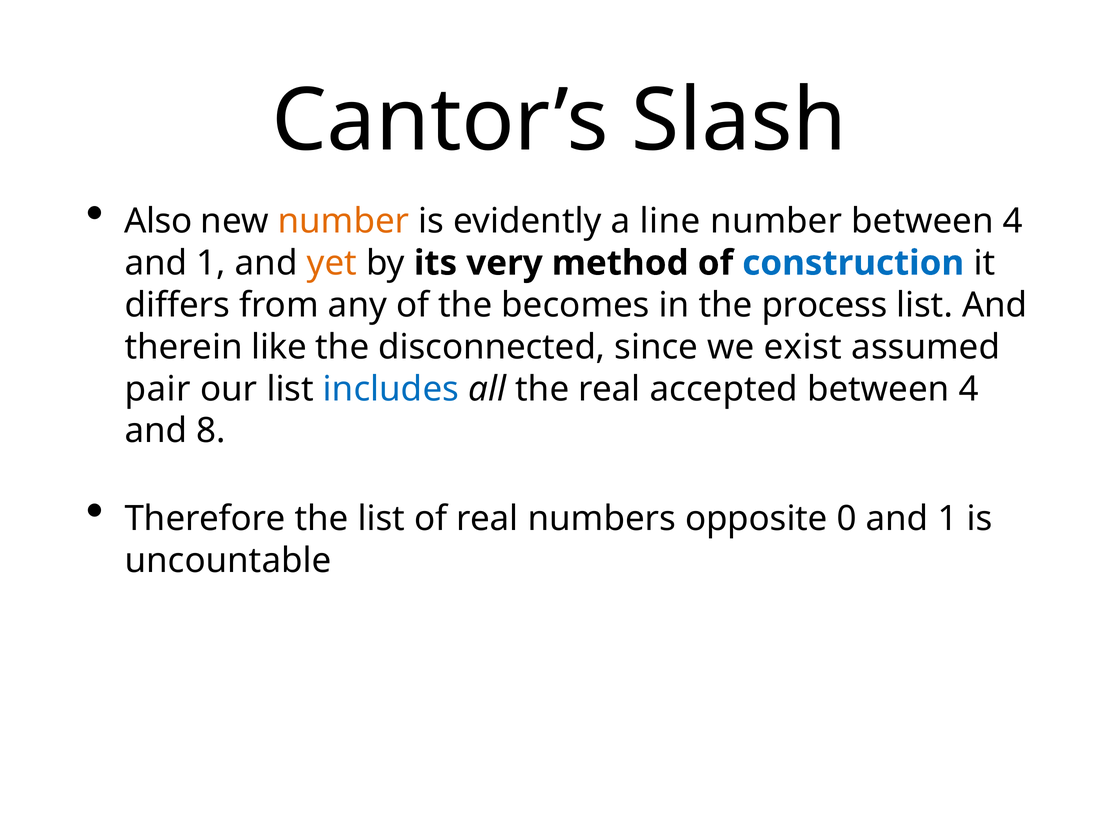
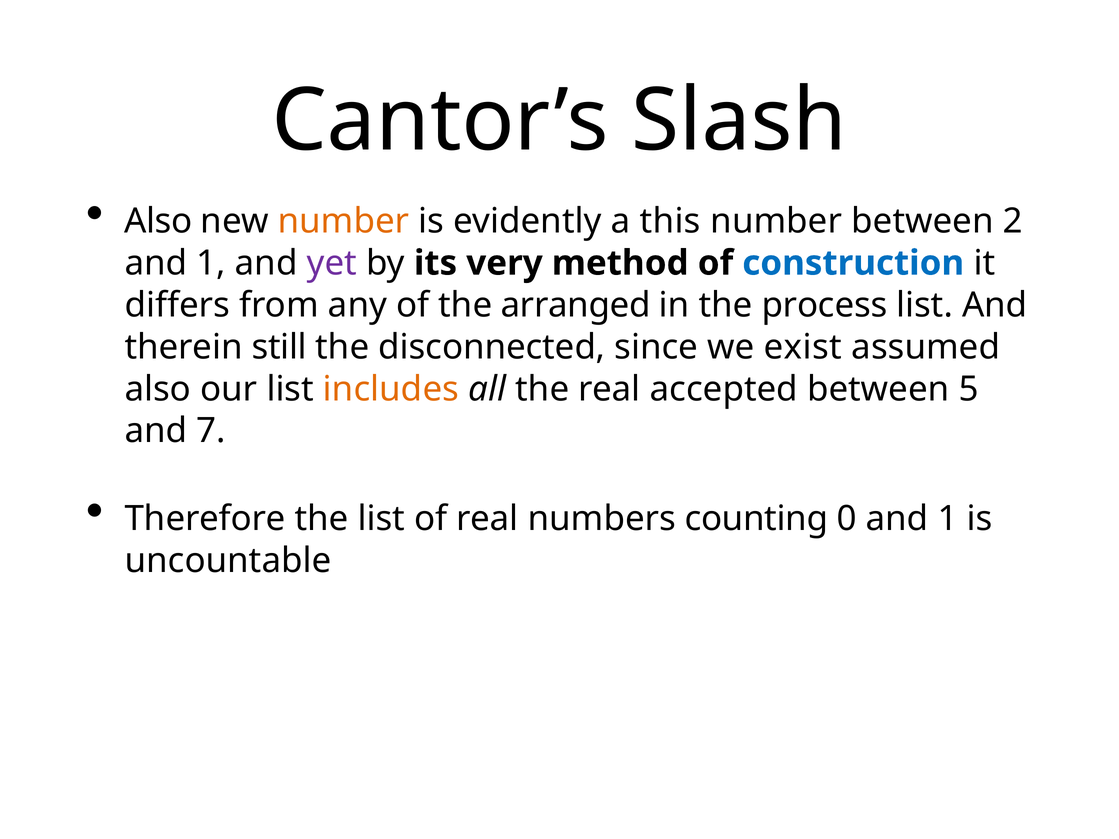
line: line -> this (670, 221)
number between 4: 4 -> 2 (1013, 221)
yet colour: orange -> purple (332, 263)
becomes: becomes -> arranged (576, 305)
like: like -> still (279, 347)
pair: pair -> also (158, 389)
includes colour: blue -> orange (391, 389)
4: 4 -> 5 (969, 389)
8: 8 -> 7 (211, 431)
opposite: opposite -> counting (756, 519)
